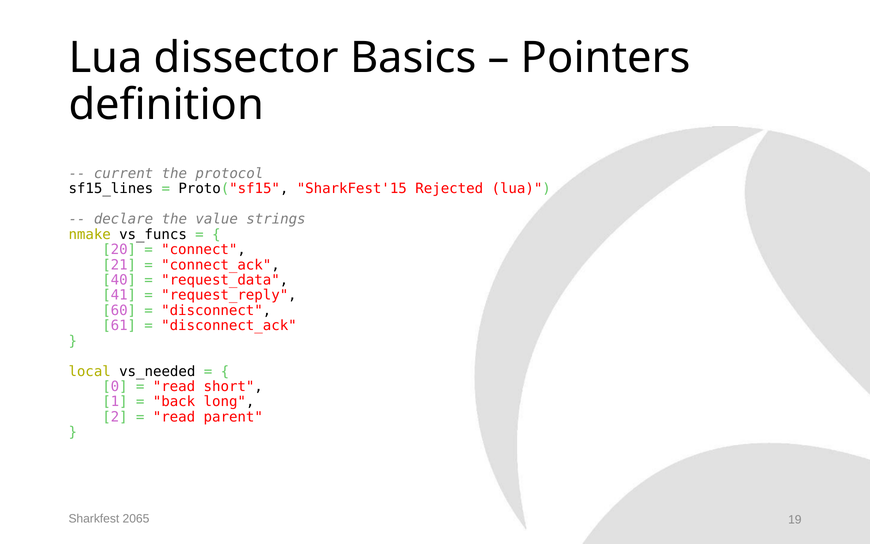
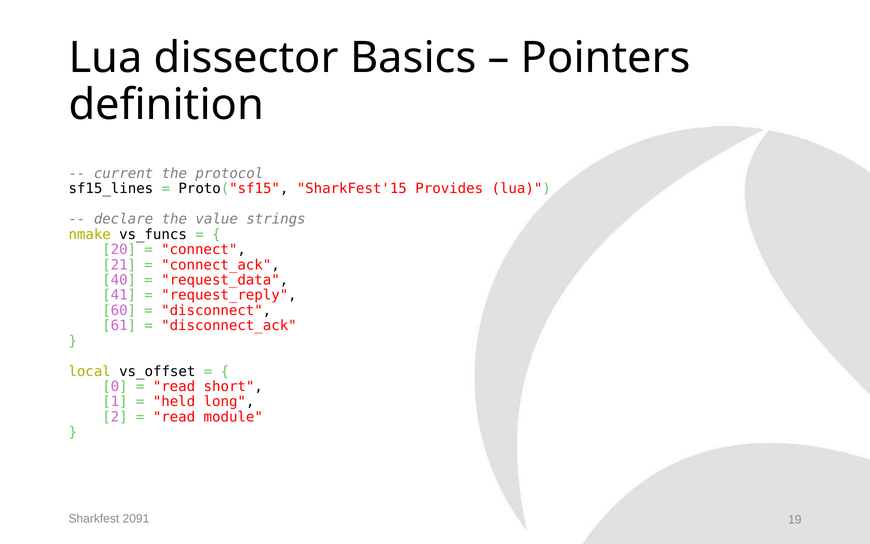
Rejected: Rejected -> Provides (449, 189)
vs_needed: vs_needed -> vs_offset (157, 371)
back: back -> held (174, 402)
parent: parent -> module (233, 417)
2065: 2065 -> 2091 (136, 519)
